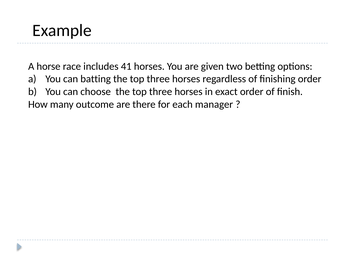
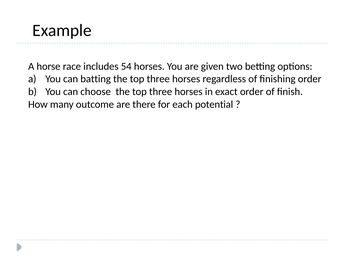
41: 41 -> 54 (126, 66)
manager: manager -> potential (214, 104)
